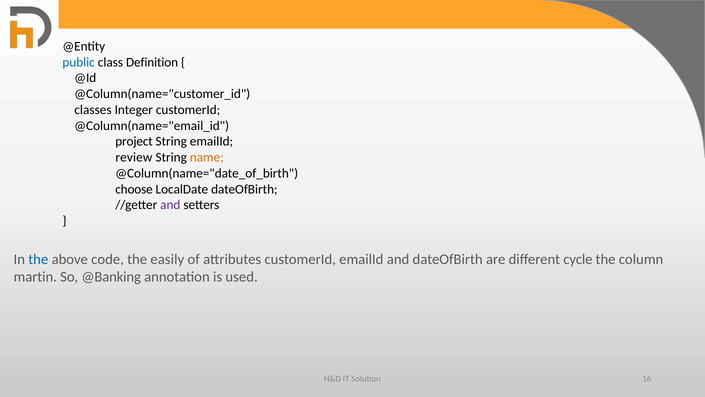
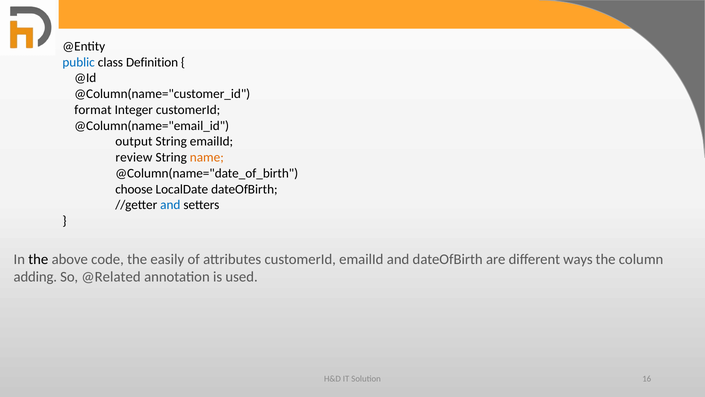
classes: classes -> format (93, 110)
project: project -> output (134, 141)
and colour: purple -> blue (170, 205)
the colour: blue -> black (38, 259)
cycle: cycle -> ways (578, 259)
martin: martin -> adding (35, 277)
@Banking: @Banking -> @Related (111, 277)
